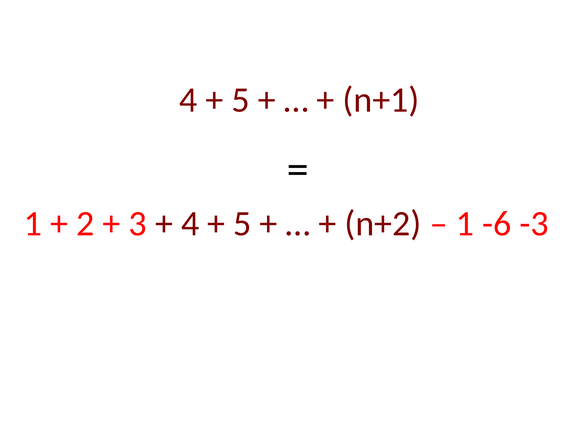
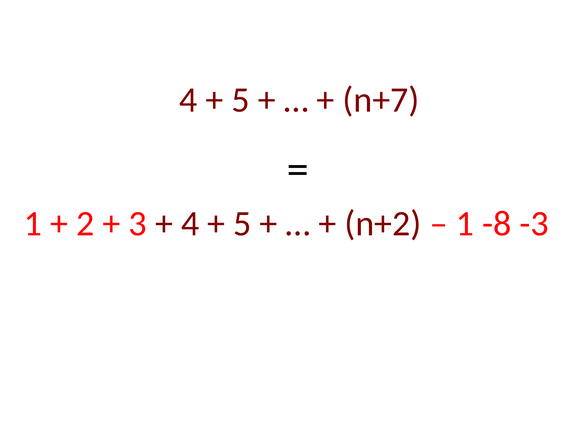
n+1: n+1 -> n+7 (381, 100)
-6: -6 -> -8 (497, 224)
